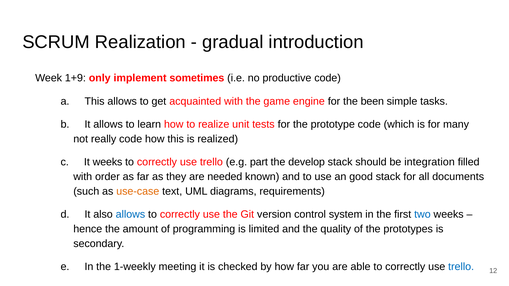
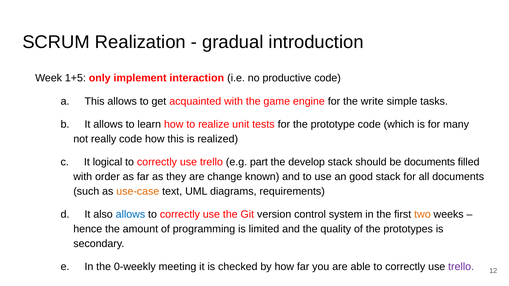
1+9: 1+9 -> 1+5 (75, 78)
sometimes: sometimes -> interaction (197, 78)
been: been -> write (372, 101)
It weeks: weeks -> logical (108, 162)
be integration: integration -> documents (430, 162)
needed: needed -> change (225, 177)
two colour: blue -> orange (422, 215)
1-weekly: 1-weekly -> 0-weekly (135, 267)
trello colour: blue -> purple (461, 267)
